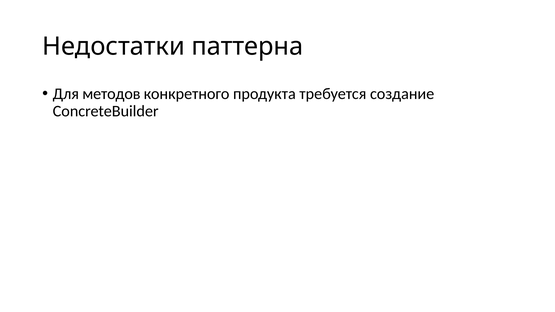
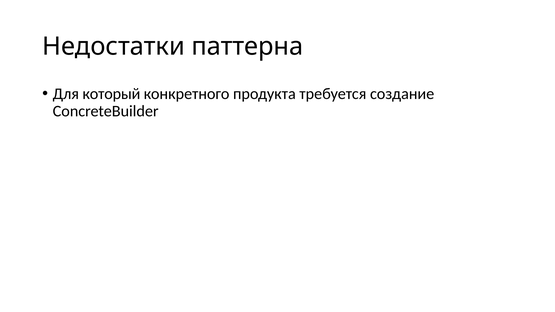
методов: методов -> который (111, 94)
